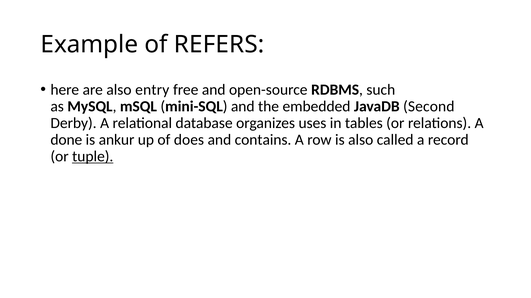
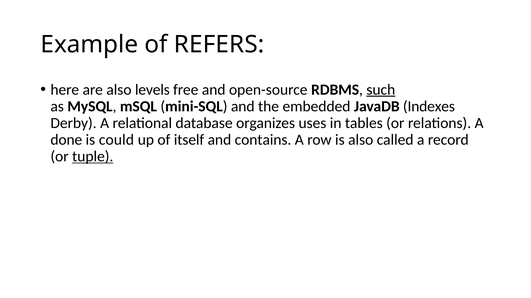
entry: entry -> levels (152, 90)
such underline: none -> present (381, 90)
Second: Second -> Indexes (429, 107)
ankur: ankur -> could (116, 140)
does: does -> itself (189, 140)
